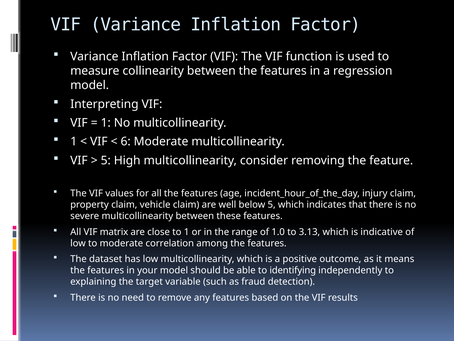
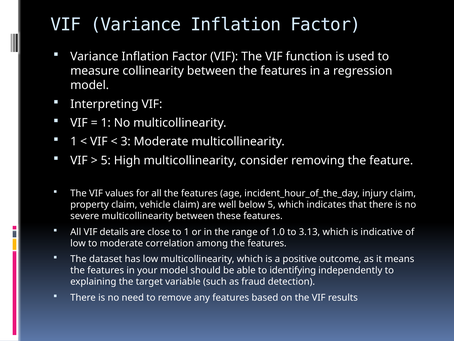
6: 6 -> 3 (126, 141)
matrix: matrix -> details (114, 232)
